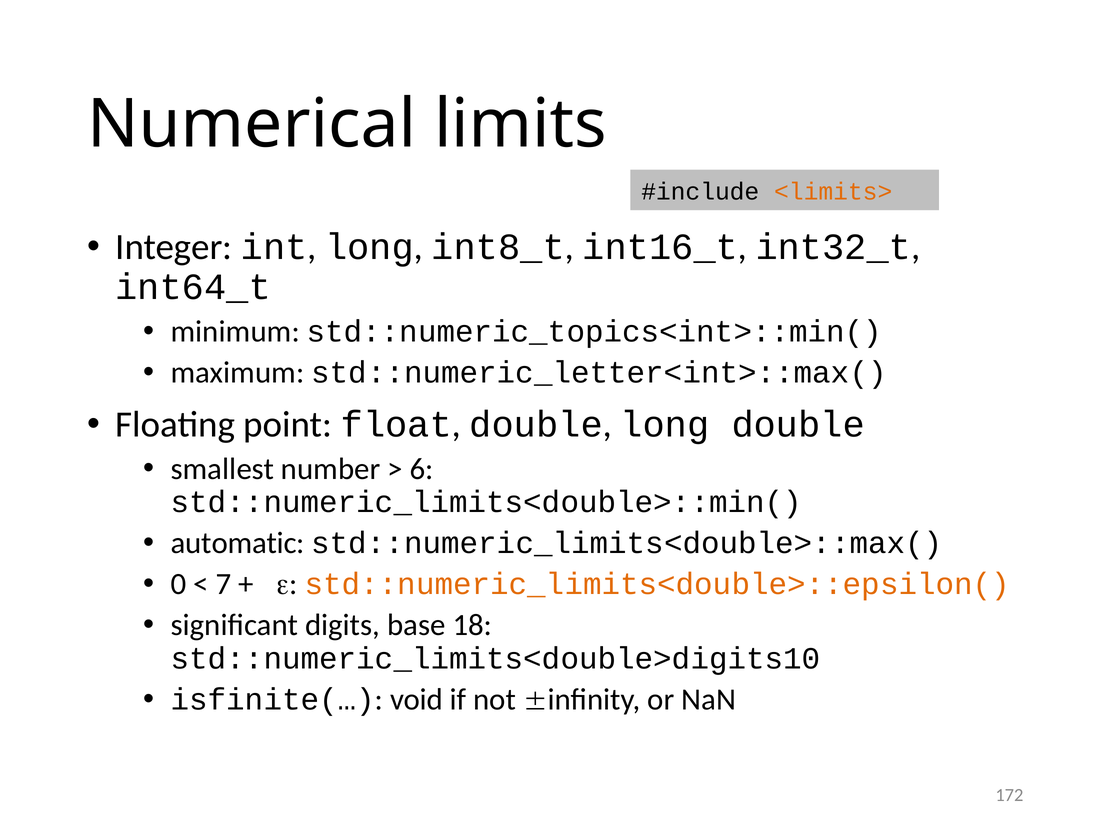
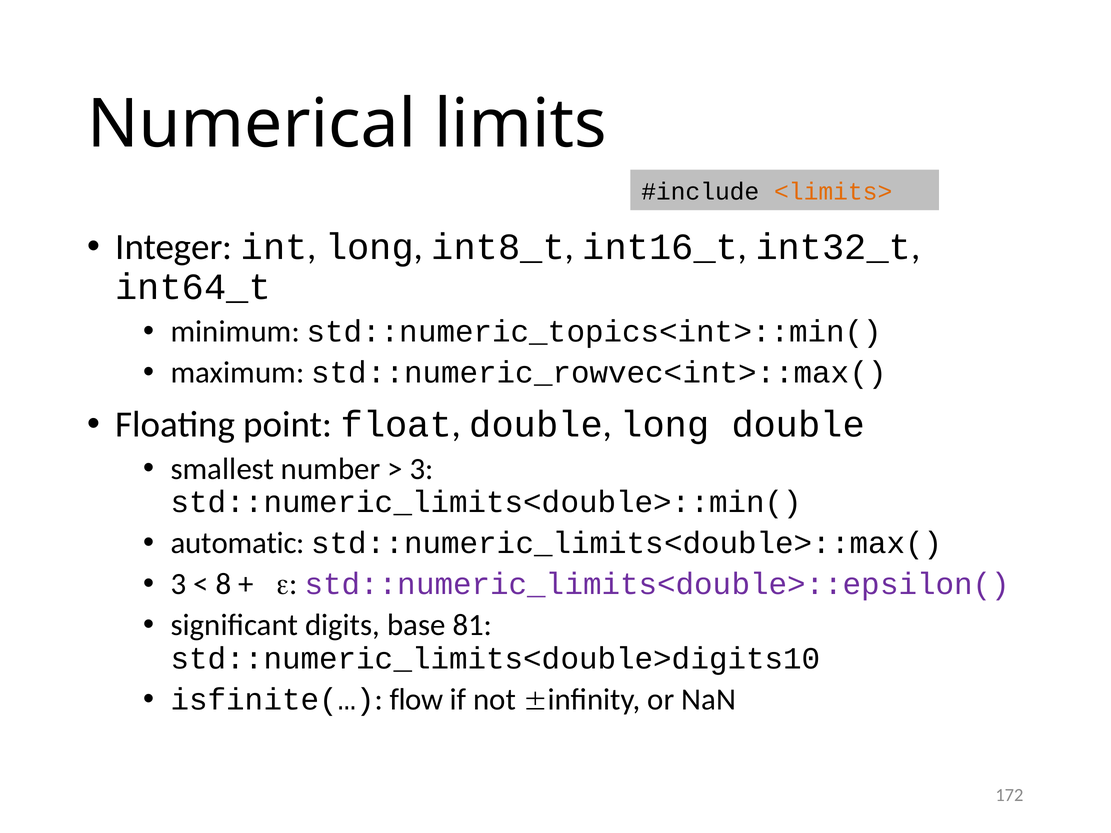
std::numeric_letter<int>::max(: std::numeric_letter<int>::max( -> std::numeric_rowvec<int>::max( (599, 373)
6: 6 -> 3 (422, 469)
0: 0 -> 3 (179, 584)
7: 7 -> 8 (224, 584)
std::numeric_limits<double>::epsilon( colour: orange -> purple (657, 584)
18: 18 -> 81 (472, 625)
void: void -> flow (417, 700)
